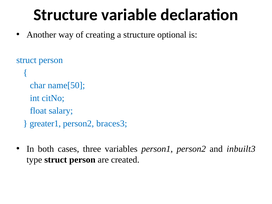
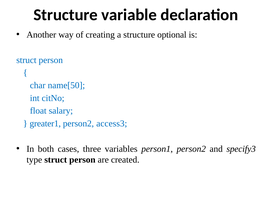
braces3: braces3 -> access3 (112, 123)
inbuilt3: inbuilt3 -> specify3 (241, 149)
